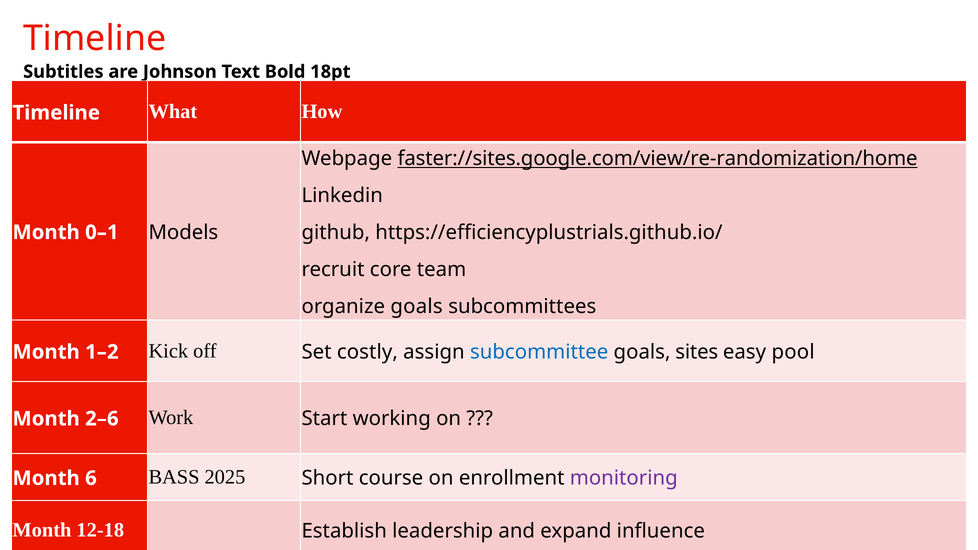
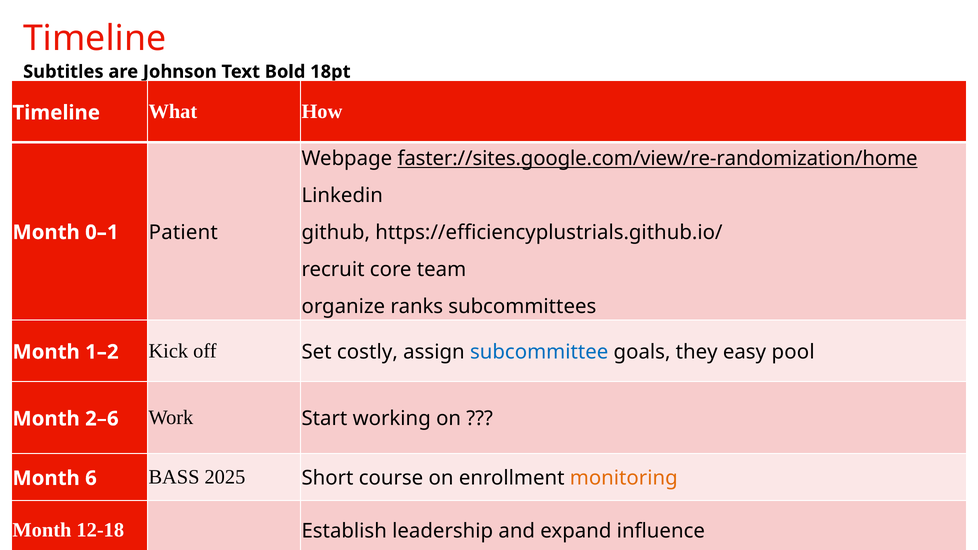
Models: Models -> Patient (183, 232)
organize goals: goals -> ranks (417, 307)
sites: sites -> they (697, 352)
monitoring colour: purple -> orange (624, 478)
